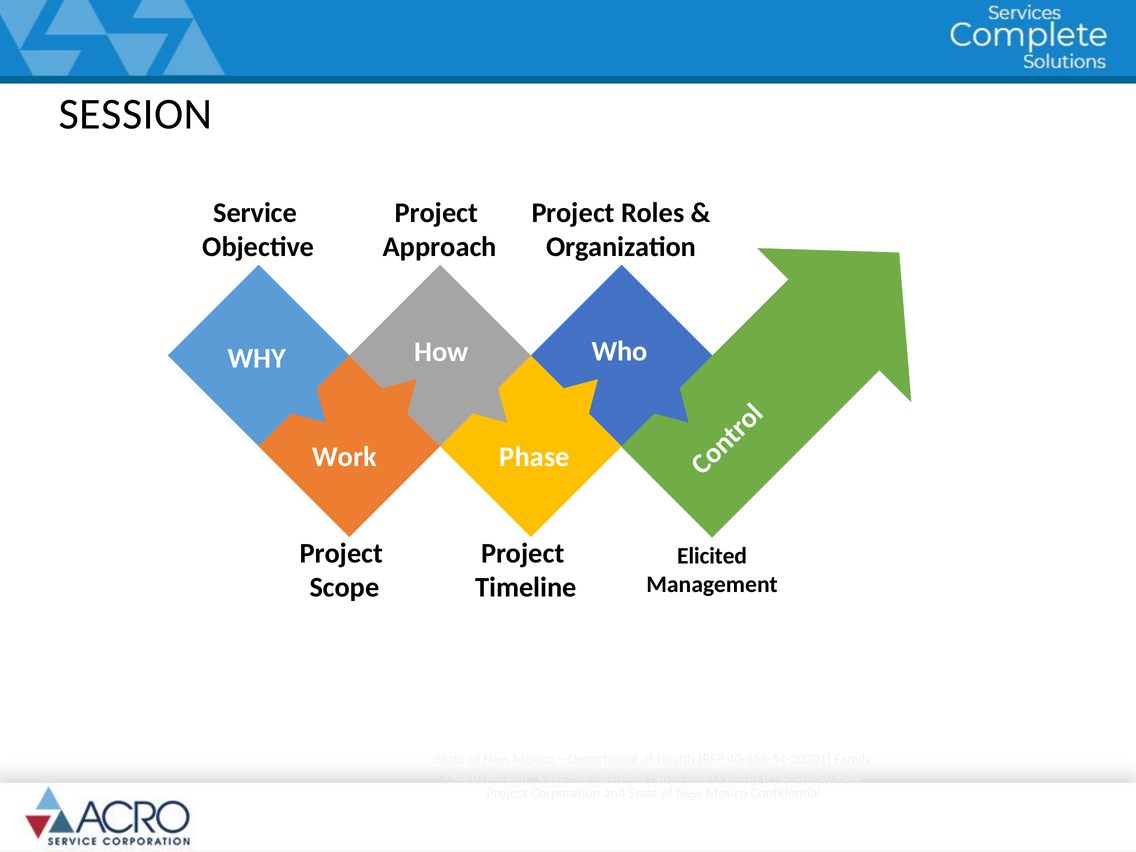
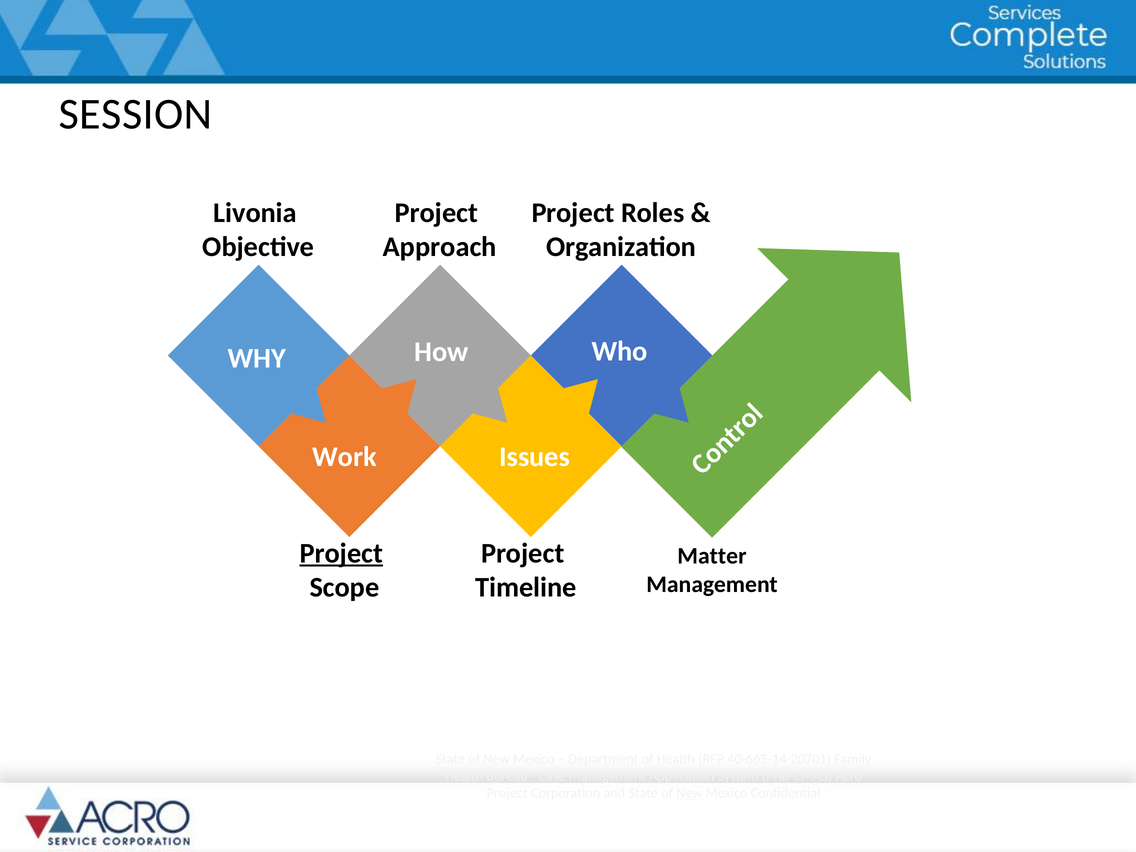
Service: Service -> Livonia (255, 213)
Phase: Phase -> Issues (535, 457)
Project underline: none -> present (341, 553)
Elicited: Elicited -> Matter (712, 556)
